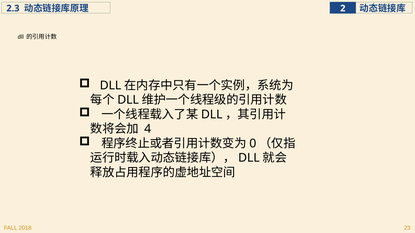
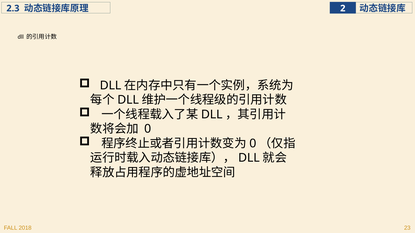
4: 4 -> 0 (148, 129)
